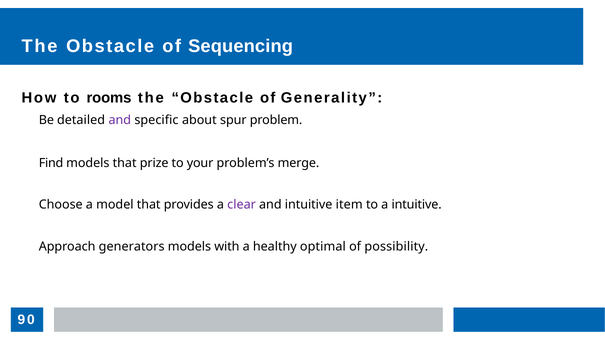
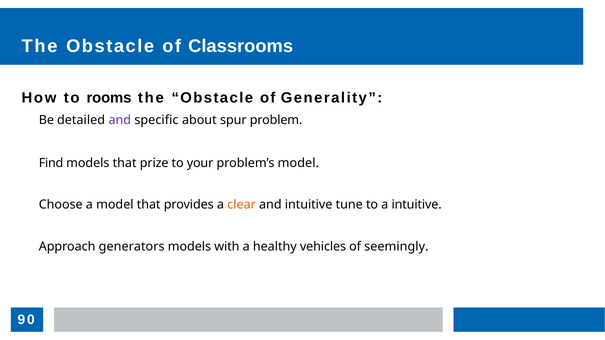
Sequencing: Sequencing -> Classrooms (241, 46)
problem’s merge: merge -> model (298, 163)
clear colour: purple -> orange (242, 205)
item: item -> tune (349, 205)
optimal: optimal -> vehicles (323, 247)
possibility: possibility -> seemingly (396, 247)
